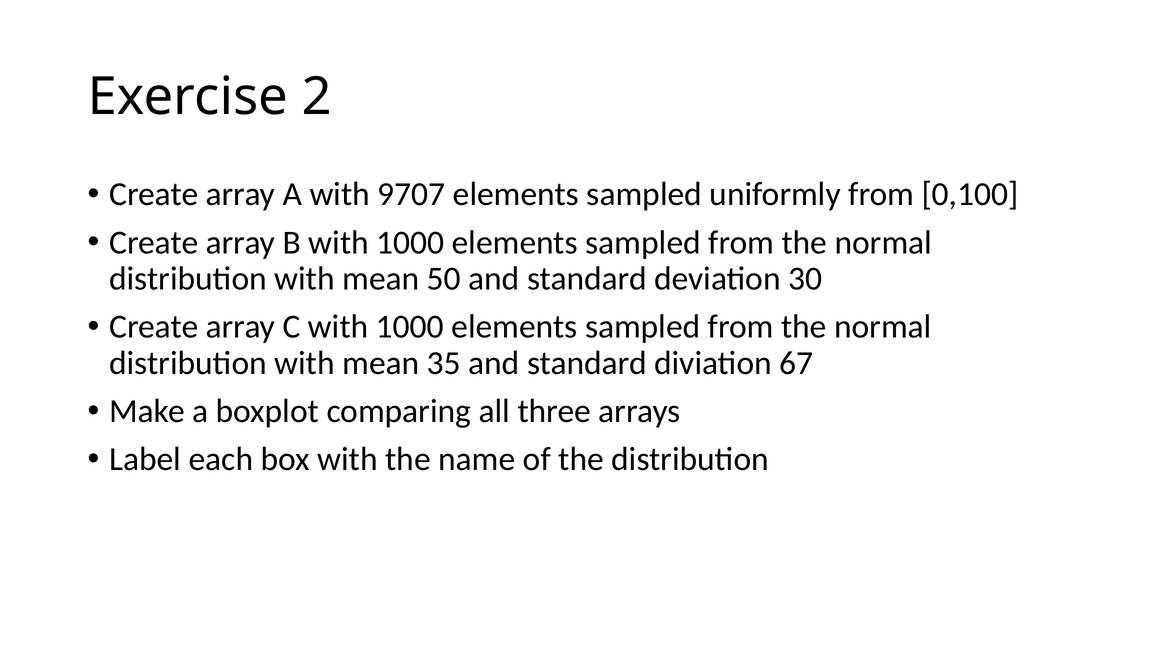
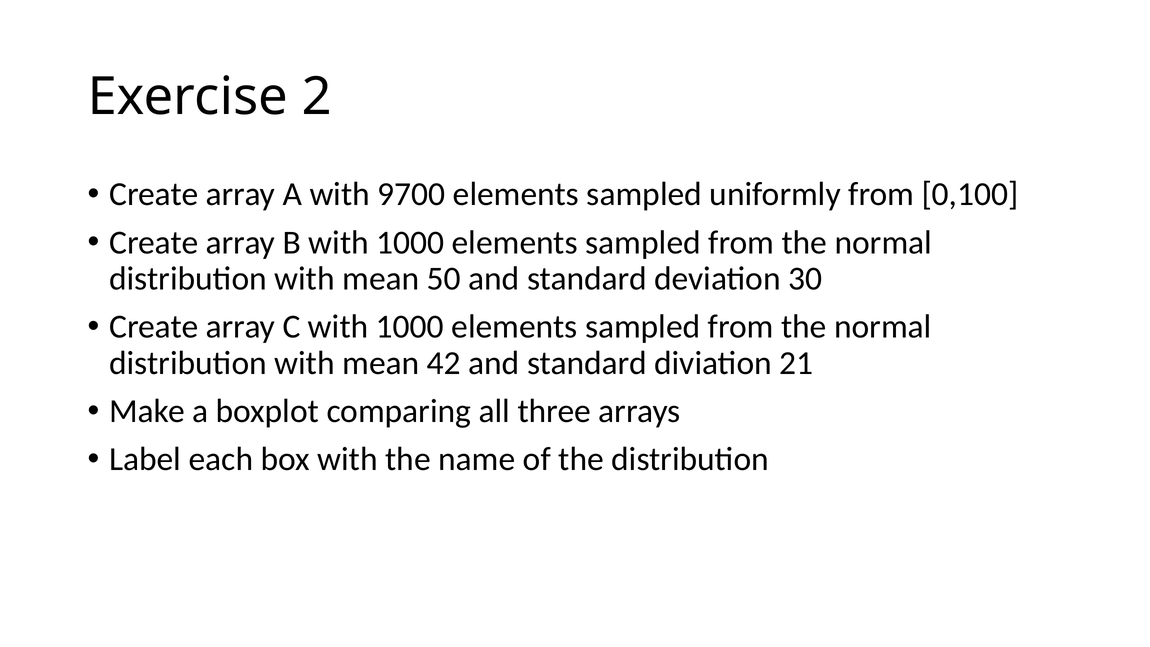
9707: 9707 -> 9700 (411, 194)
35: 35 -> 42 (444, 363)
67: 67 -> 21 (796, 363)
